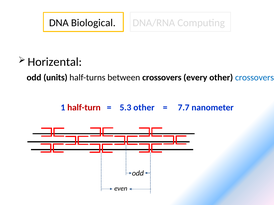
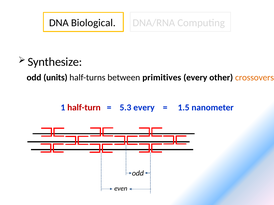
Horizental: Horizental -> Synthesize (55, 62)
between crossovers: crossovers -> primitives (162, 78)
crossovers colour: blue -> orange (255, 78)
5.3 other: other -> every (144, 108)
7.7: 7.7 -> 1.5 (184, 108)
